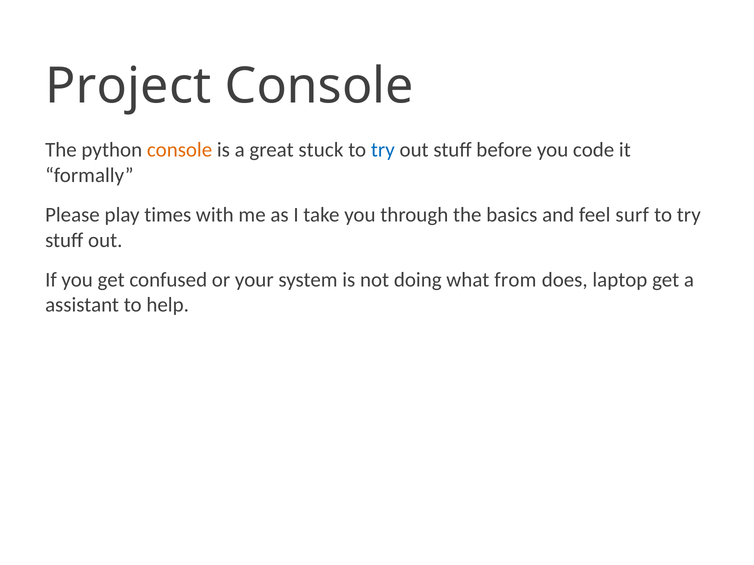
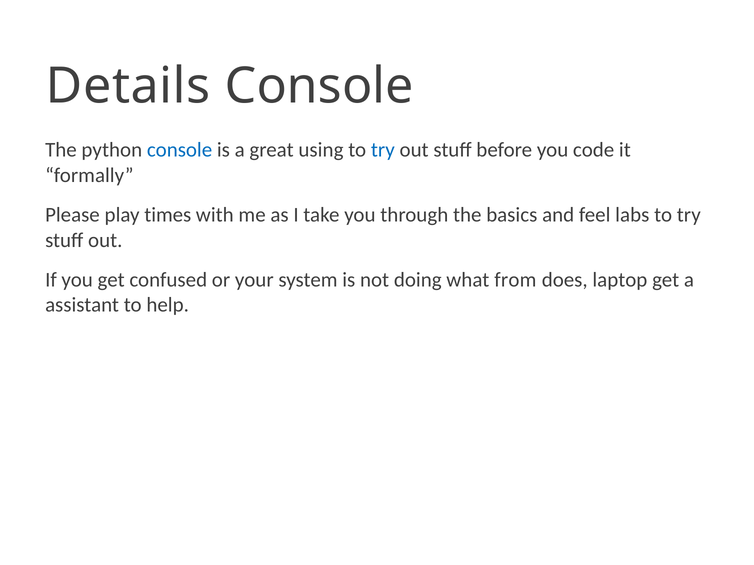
Project: Project -> Details (128, 86)
console colour: orange -> blue (180, 150)
stuck: stuck -> using (321, 150)
surf: surf -> labs (632, 215)
